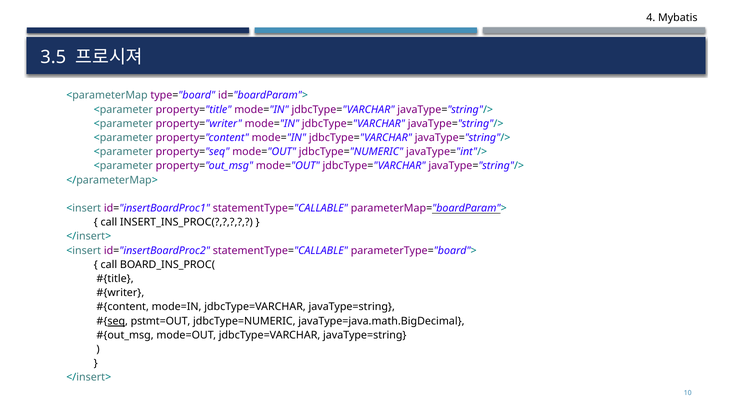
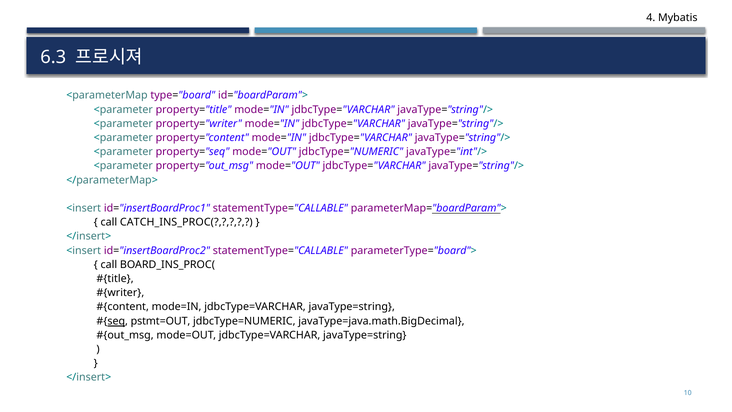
3.5: 3.5 -> 6.3 (53, 57)
INSERT_INS_PROC(: INSERT_INS_PROC( -> CATCH_INS_PROC( (186, 222)
